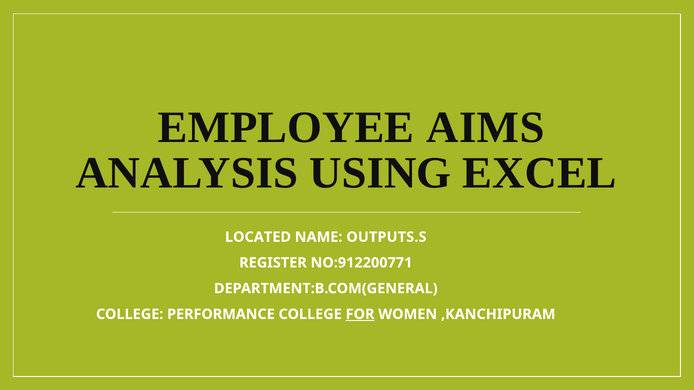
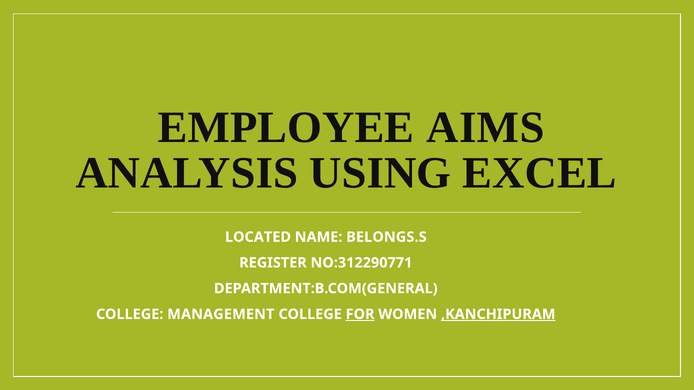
OUTPUTS.S: OUTPUTS.S -> BELONGS.S (386, 237)
NO:912200771: NO:912200771 -> NO:312290771 (361, 263)
PERFORMANCE: PERFORMANCE -> MANAGEMENT (221, 314)
,KANCHIPURAM underline: none -> present (498, 314)
